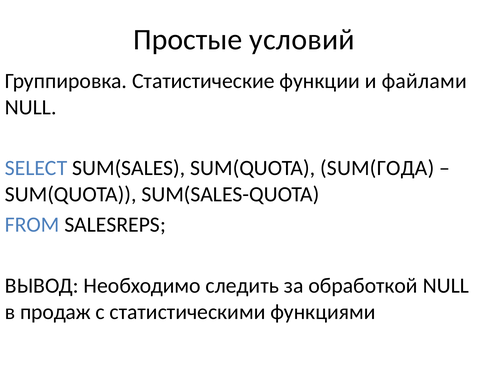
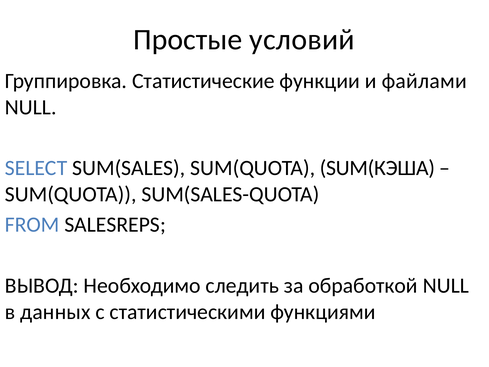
SUM(ГОДА: SUM(ГОДА -> SUM(КЭША (377, 168)
продаж: продаж -> данных (55, 312)
